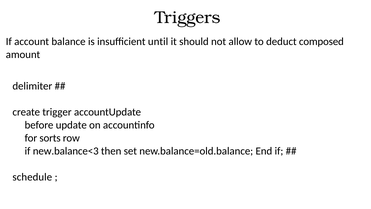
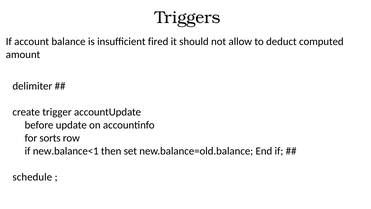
until: until -> fired (158, 41)
composed: composed -> computed (321, 41)
new.balance<3: new.balance<3 -> new.balance<1 (66, 151)
